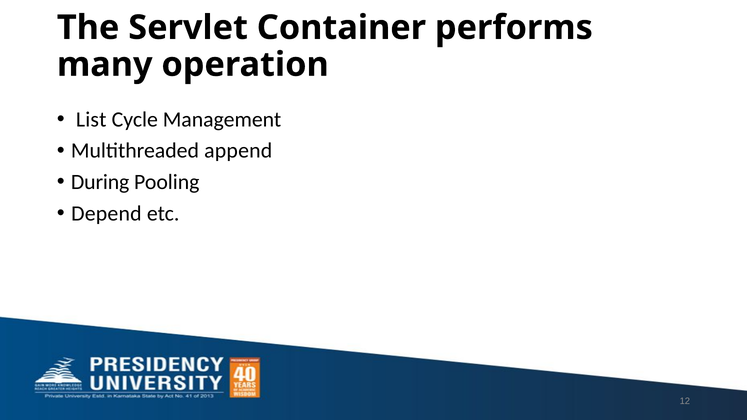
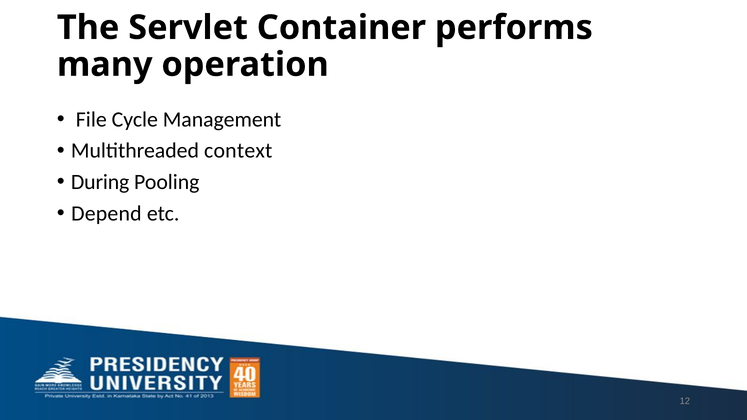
List: List -> File (91, 120)
append: append -> context (238, 151)
